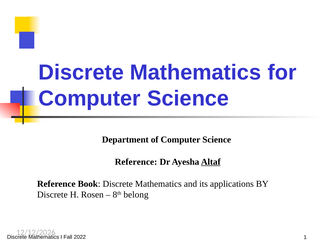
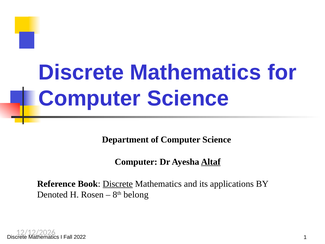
Reference: Reference -> Computer (136, 162)
Discrete underline: none -> present (118, 184)
Discrete: Discrete -> Denoted (52, 195)
